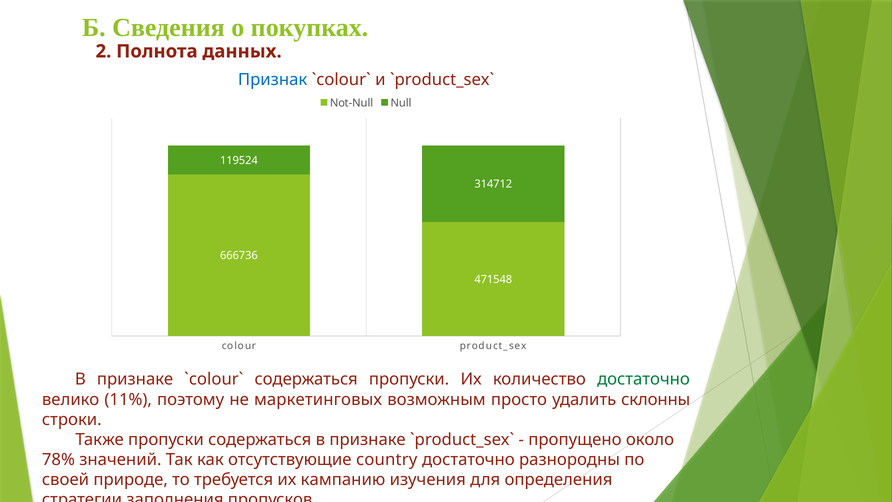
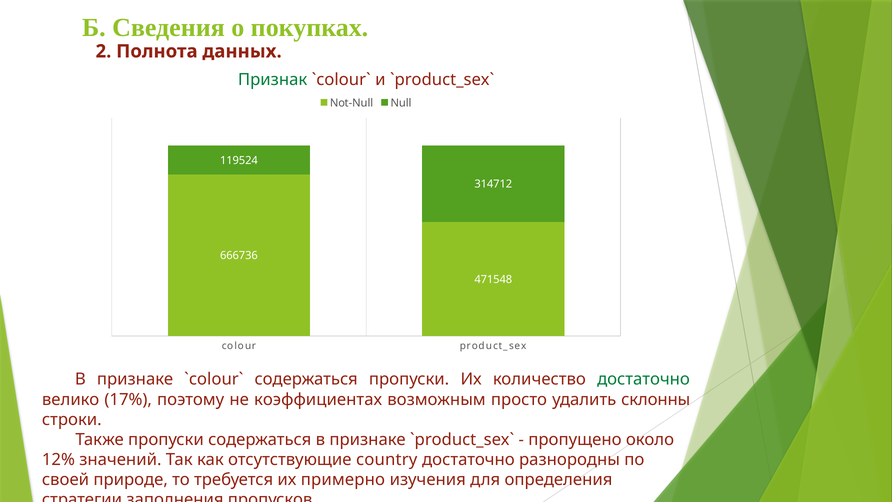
Признак colour: blue -> green (273, 80)
11%: 11% -> 17% (128, 399)
маркетинговых: маркетинговых -> коэффициентах (318, 399)
78%: 78% -> 12% (58, 460)
кампанию: кампанию -> примерно (343, 480)
